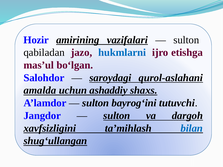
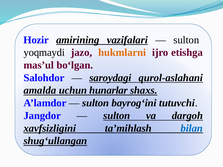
qabiladan: qabiladan -> yoqmaydi (44, 53)
hukmlarni colour: blue -> orange (122, 53)
ashaddiy: ashaddiy -> hunarlar (109, 90)
